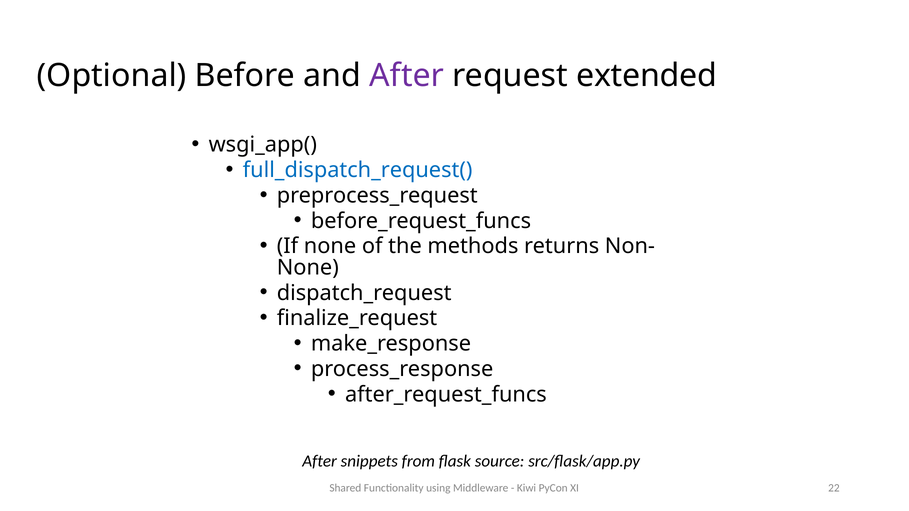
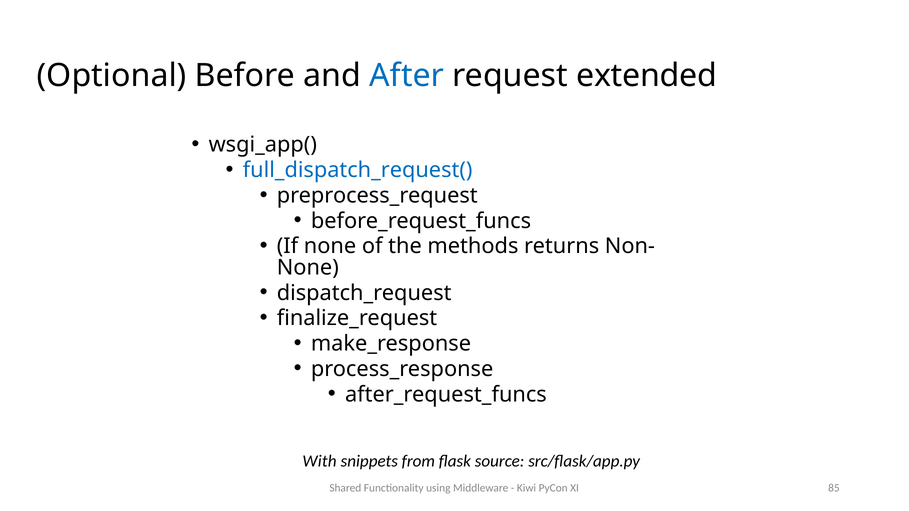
After colour: purple -> blue (407, 76)
After: After -> With (320, 462)
22: 22 -> 85 (834, 488)
